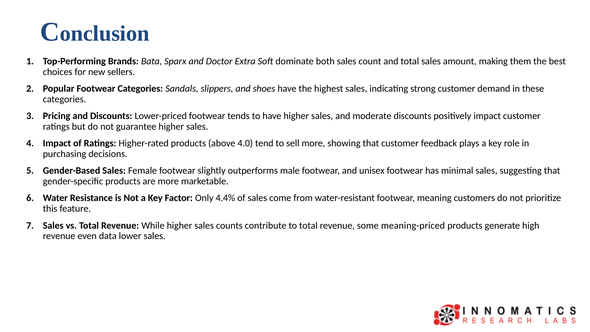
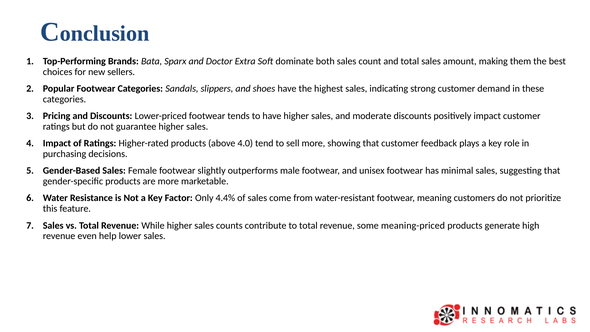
data: data -> help (108, 236)
